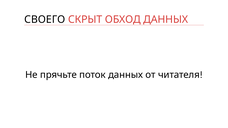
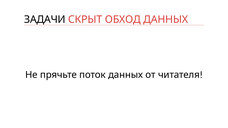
СВОЕГО: СВОЕГО -> ЗАДАЧИ (45, 20)
